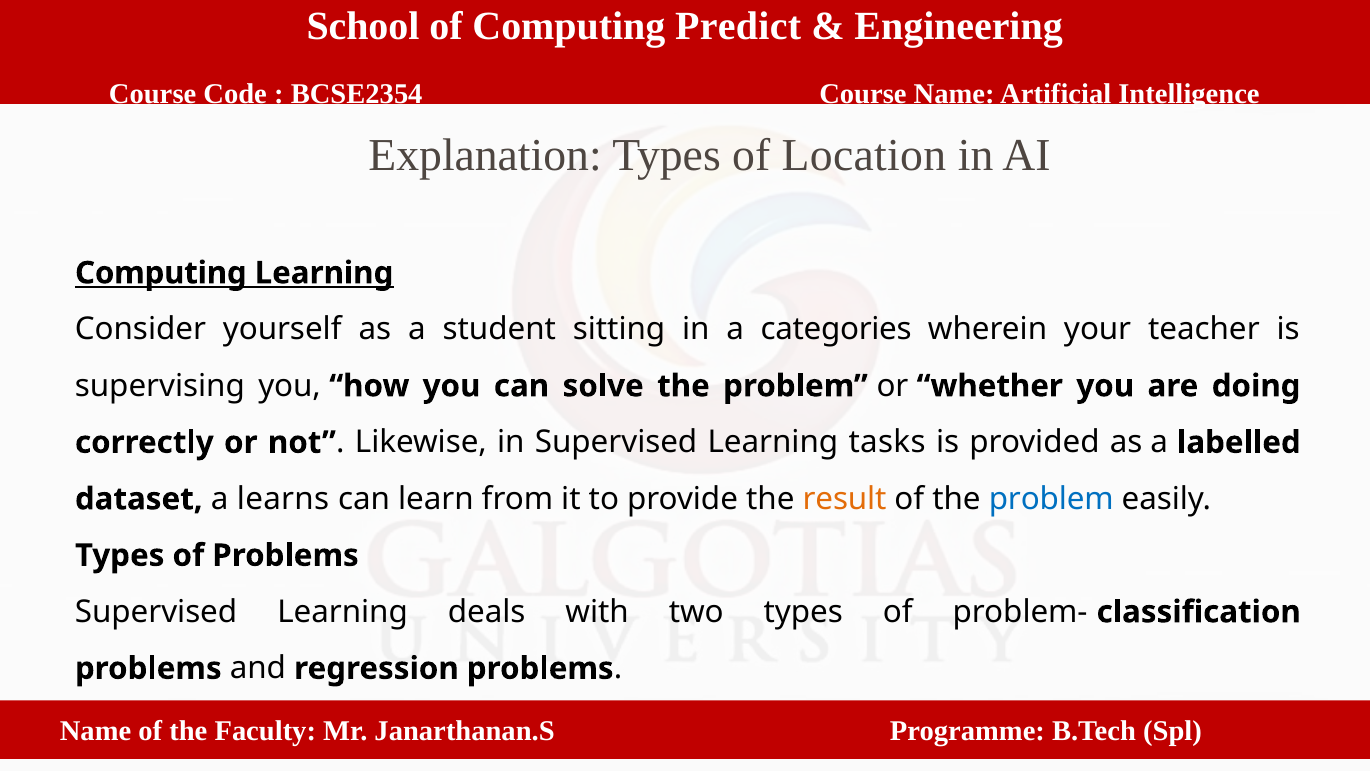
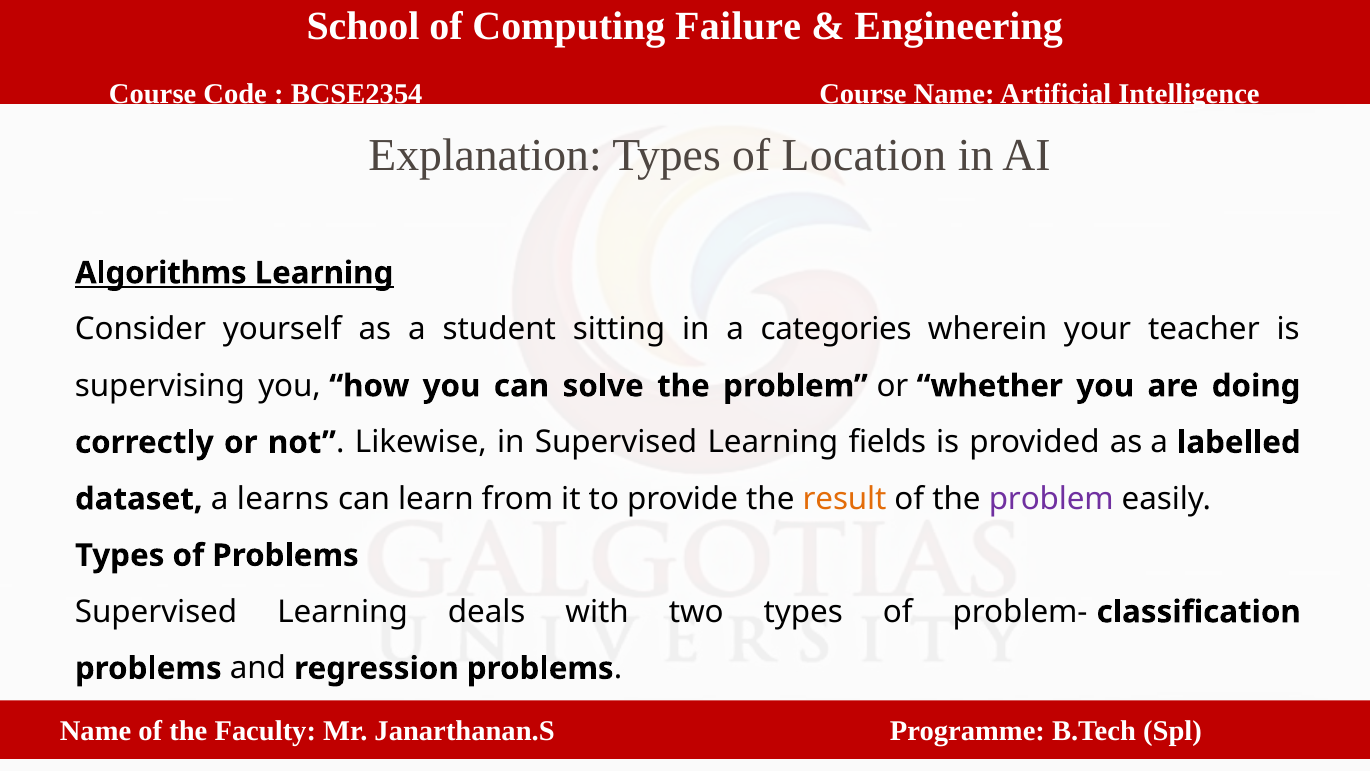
Predict: Predict -> Failure (738, 26)
Computing: Computing -> Algorithms (161, 273)
tasks: tasks -> fields (887, 442)
problem colour: blue -> purple (1051, 499)
